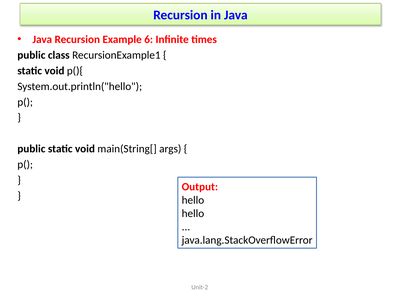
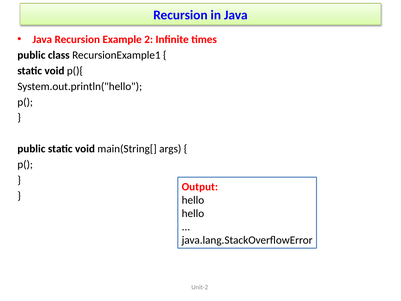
6: 6 -> 2 (149, 40)
